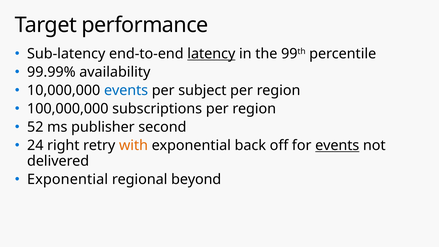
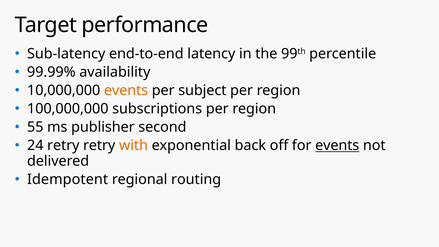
latency underline: present -> none (211, 54)
events colour: blue -> orange (126, 90)
52: 52 -> 55 (35, 127)
24 right: right -> retry (63, 145)
Exponential: Exponential -> Idempotent (68, 179)
beyond: beyond -> routing (196, 179)
